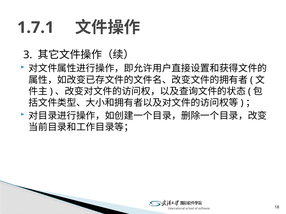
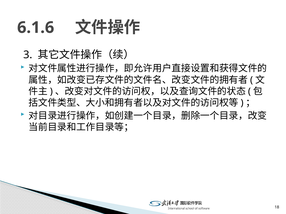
1.7.1: 1.7.1 -> 6.1.6 (36, 28)
